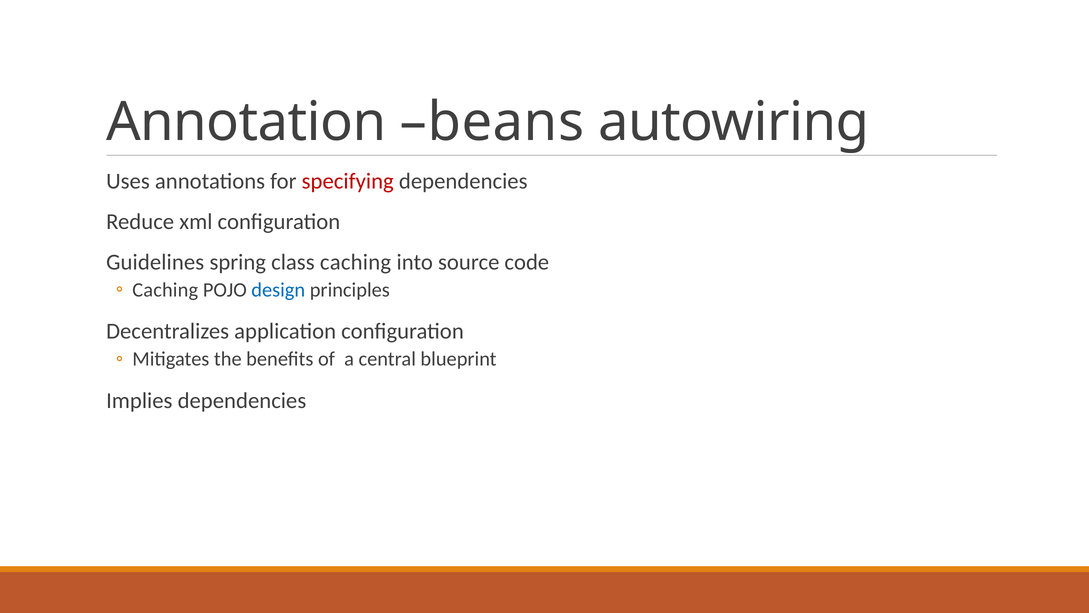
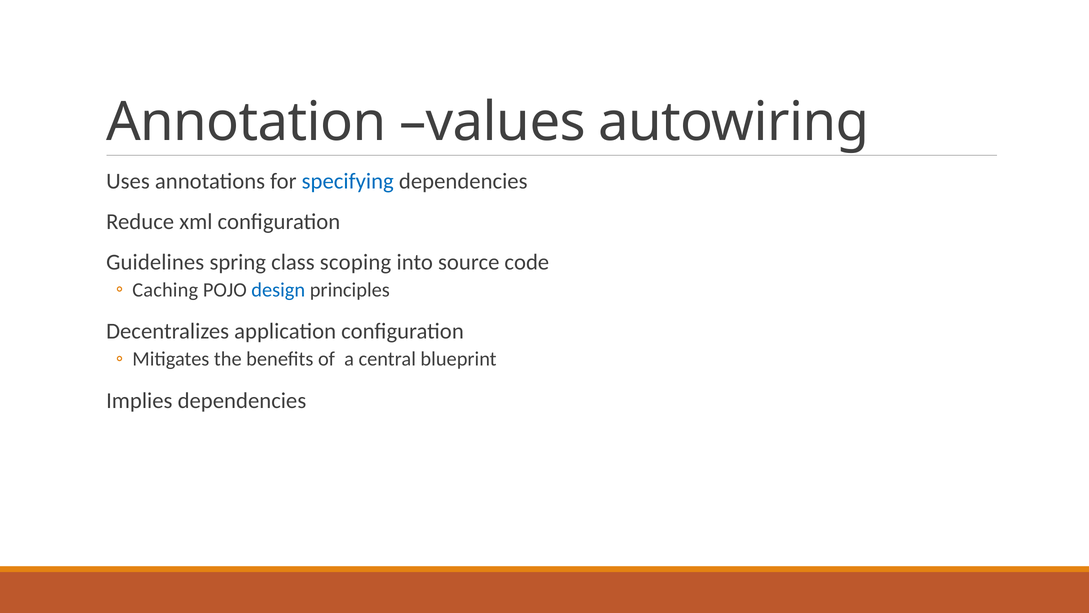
beans: beans -> values (492, 122)
specifying colour: red -> blue (348, 181)
class caching: caching -> scoping (356, 262)
